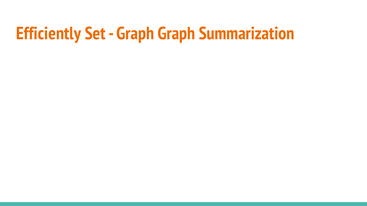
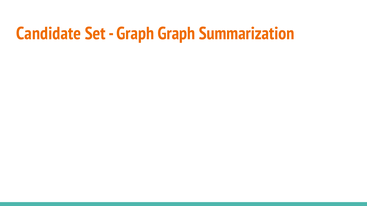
Efficiently: Efficiently -> Candidate (49, 33)
